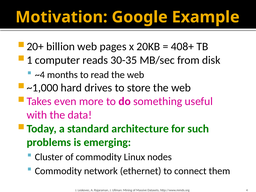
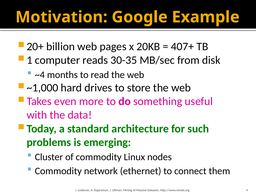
408+: 408+ -> 407+ (182, 46)
